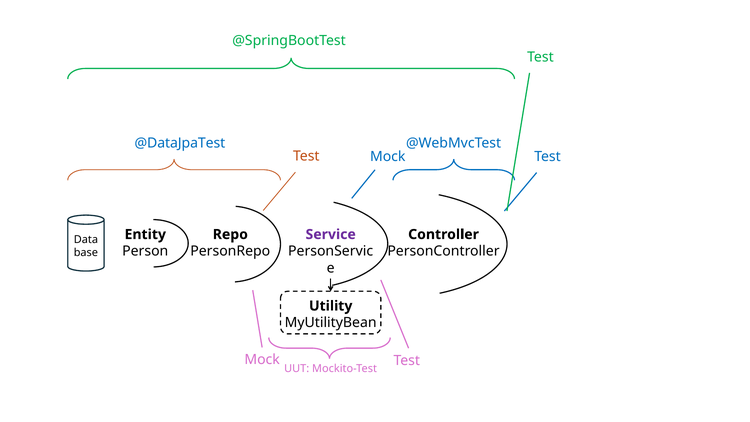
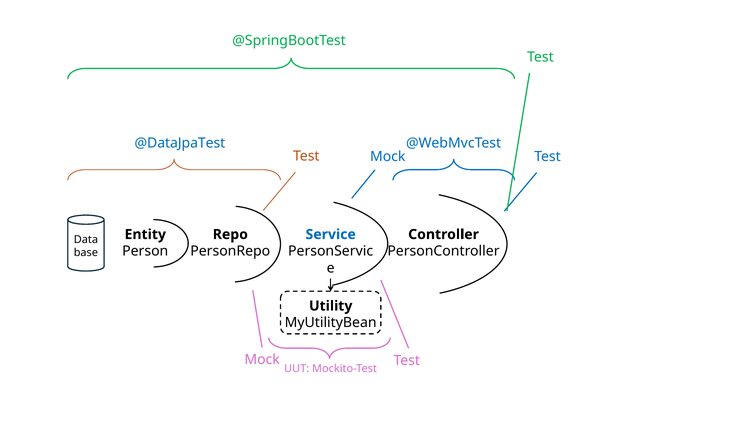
Service colour: purple -> blue (331, 234)
